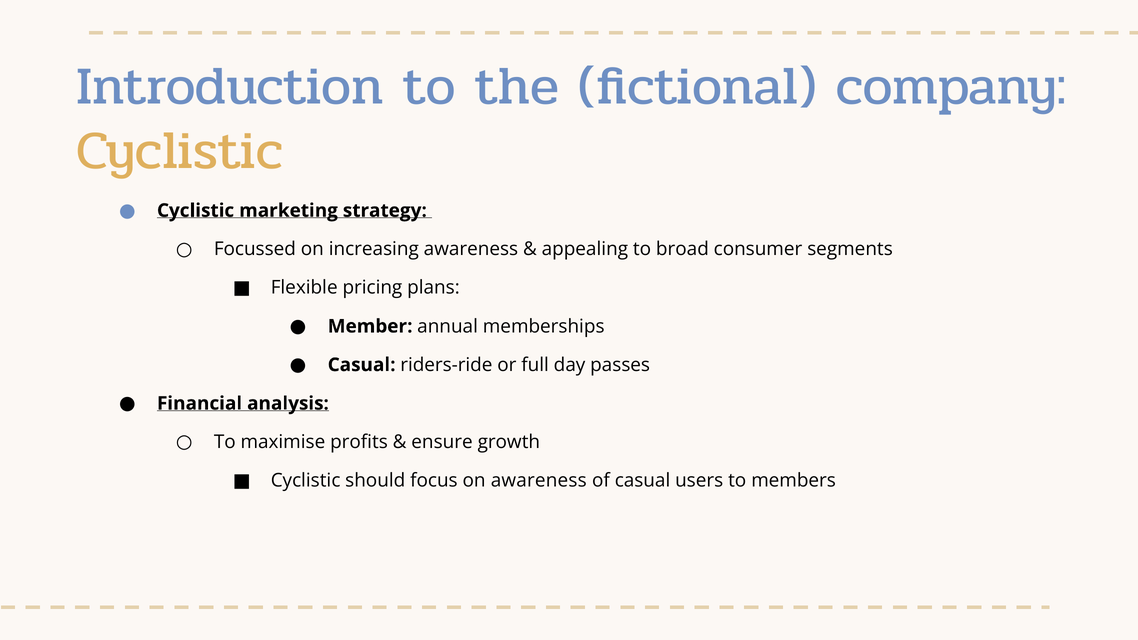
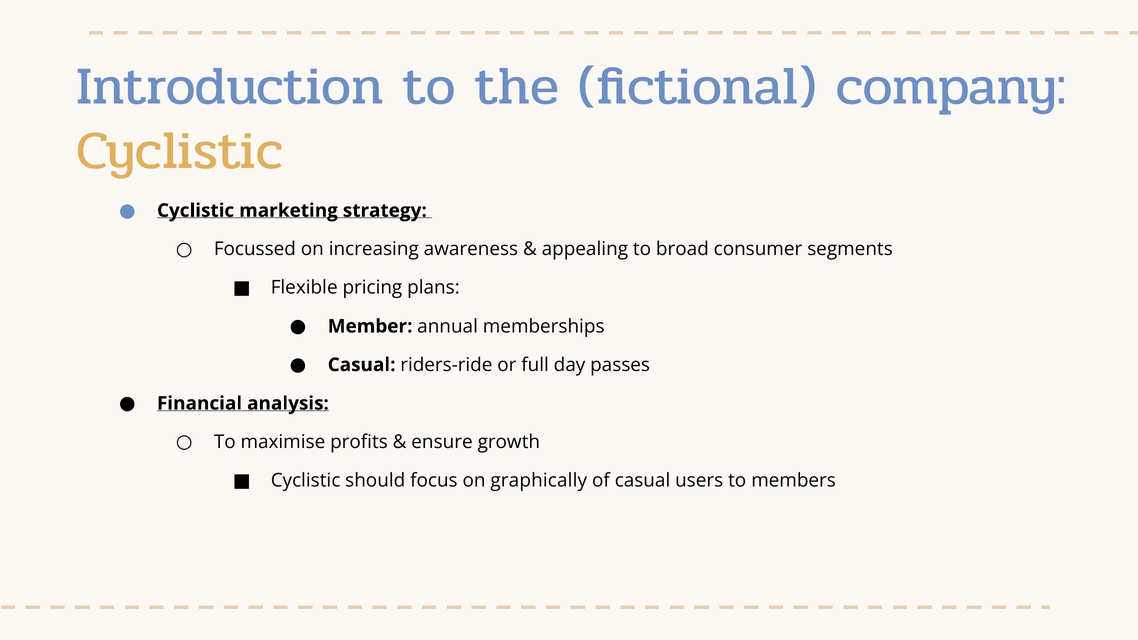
on awareness: awareness -> graphically (539, 481)
